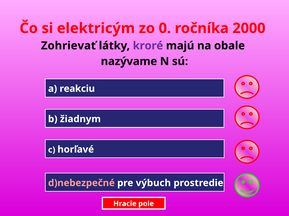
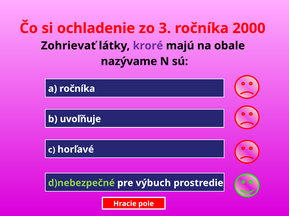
elektricým: elektricým -> ochladenie (96, 28)
0: 0 -> 3 (165, 28)
a reakciu: reakciu -> ročníka (77, 89)
žiadnym: žiadnym -> uvoľňuje (80, 119)
d)nebezpečné colour: pink -> light green (81, 184)
